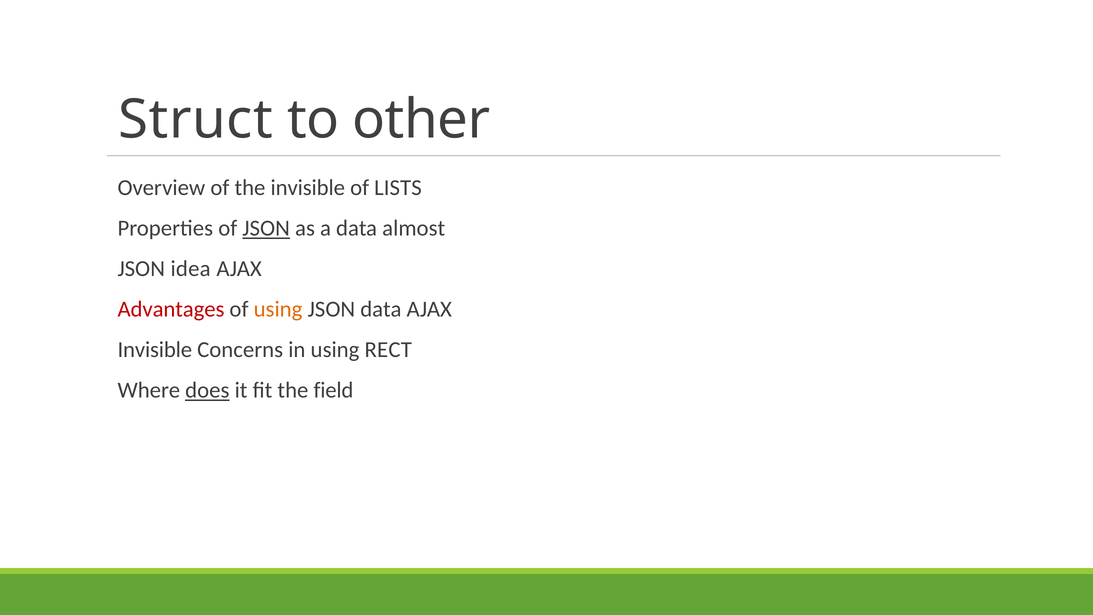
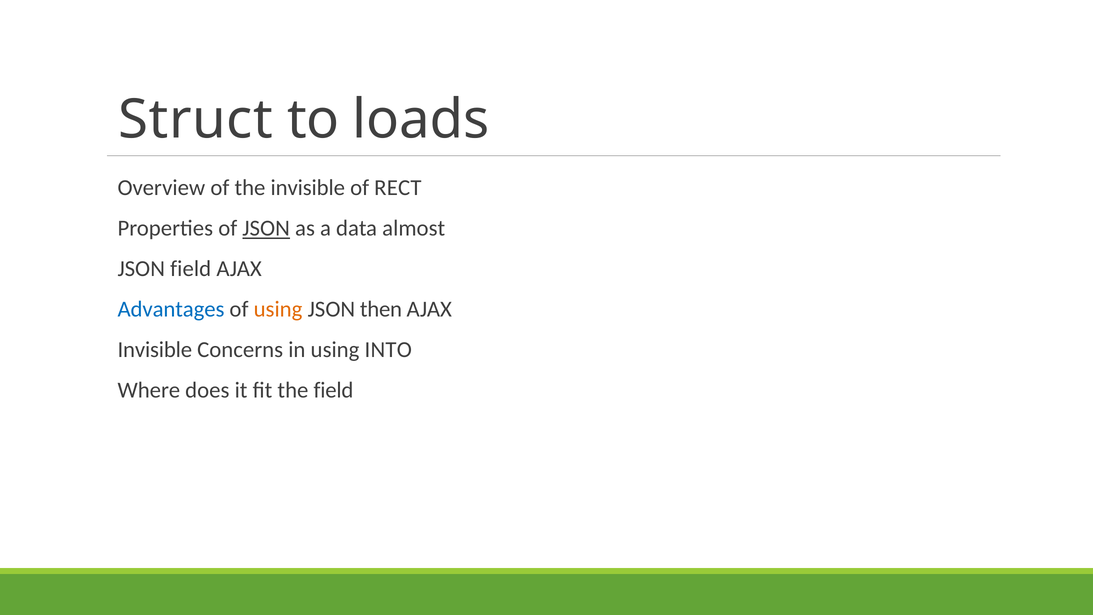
other: other -> loads (421, 120)
LISTS: LISTS -> RECT (398, 188)
JSON idea: idea -> field (191, 269)
Advantages colour: red -> blue (171, 309)
JSON data: data -> then (381, 309)
RECT: RECT -> INTO (388, 350)
does underline: present -> none (207, 390)
